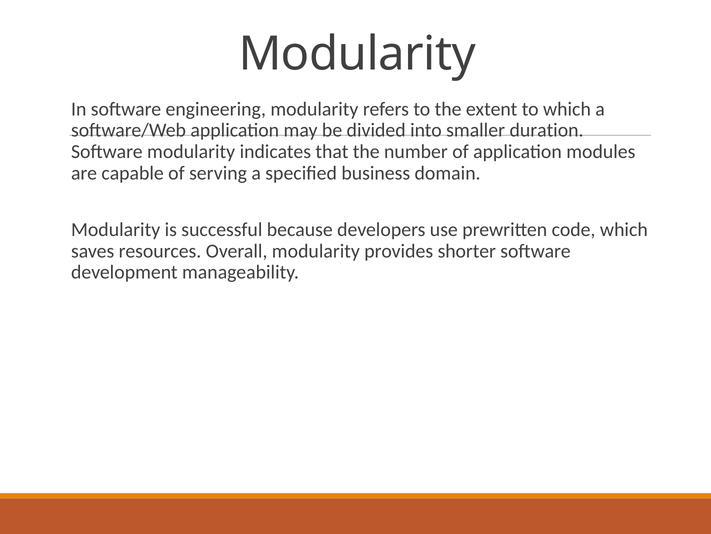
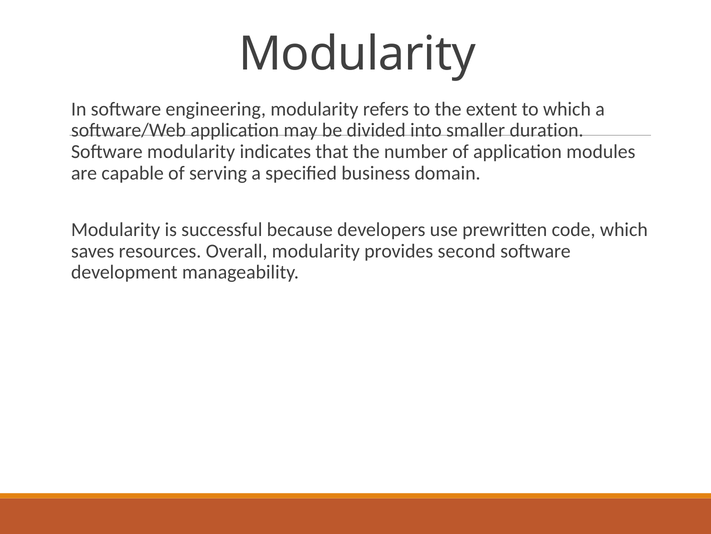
shorter: shorter -> second (467, 251)
